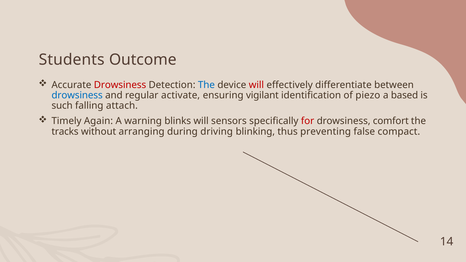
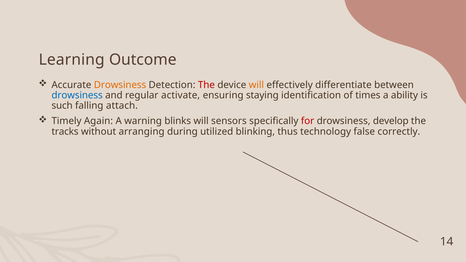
Students: Students -> Learning (72, 60)
Drowsiness colour: red -> orange (120, 85)
The colour: blue -> red (206, 85)
will colour: red -> orange (256, 85)
vigilant: vigilant -> staying (262, 95)
piezo: piezo -> times (368, 95)
based: based -> ability (405, 95)
comfort: comfort -> develop (391, 121)
driving: driving -> utilized (217, 132)
preventing: preventing -> technology (326, 132)
compact: compact -> correctly (399, 132)
